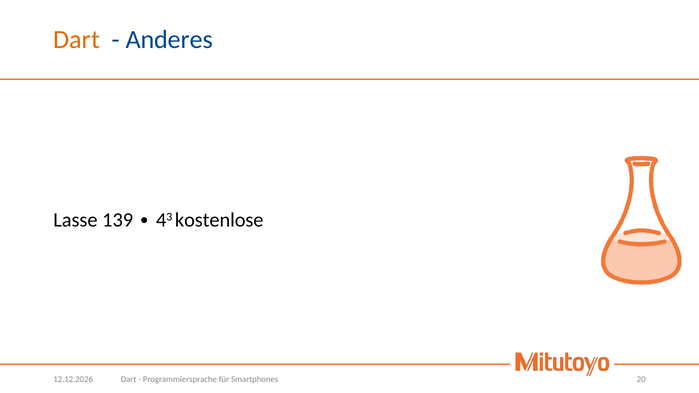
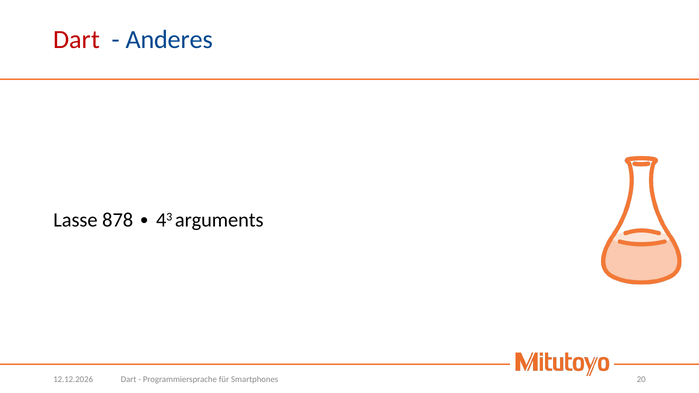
Dart colour: orange -> red (77, 40)
139: 139 -> 878 (118, 220)
kostenlose: kostenlose -> arguments (219, 220)
